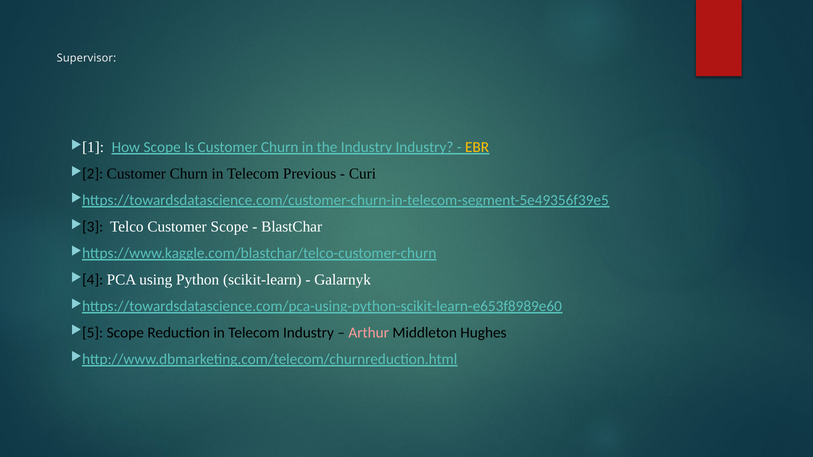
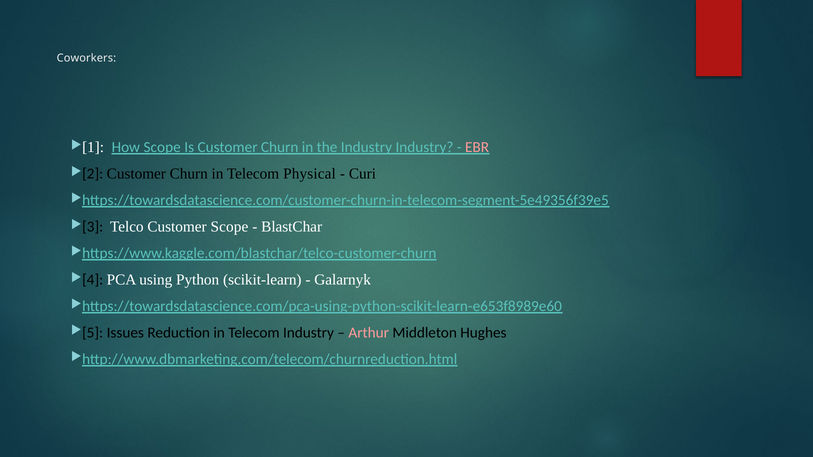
Supervisor: Supervisor -> Coworkers (86, 58)
EBR colour: yellow -> pink (477, 147)
Previous: Previous -> Physical (309, 174)
Scope: Scope -> Issues (125, 333)
